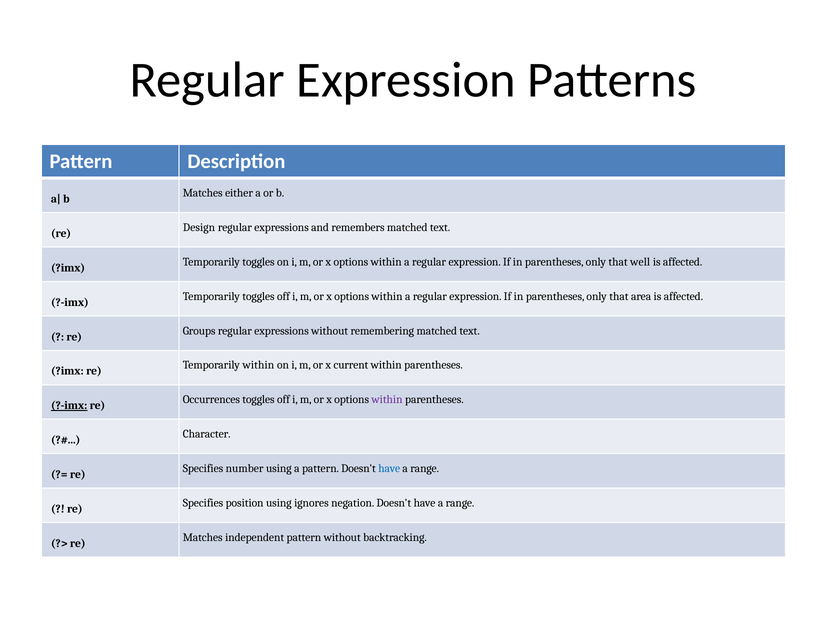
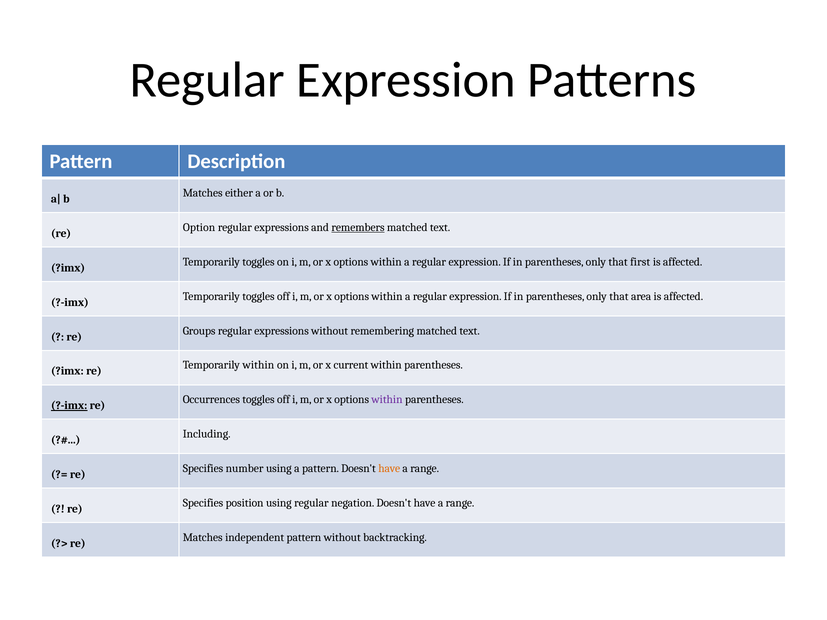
Design: Design -> Option (199, 228)
remembers underline: none -> present (358, 228)
well: well -> first (640, 262)
Character: Character -> Including (207, 434)
have colour: blue -> orange (389, 469)
using ignores: ignores -> regular (311, 503)
